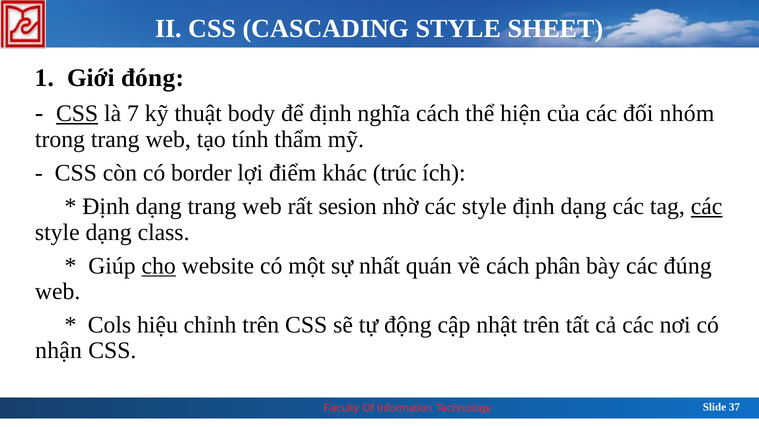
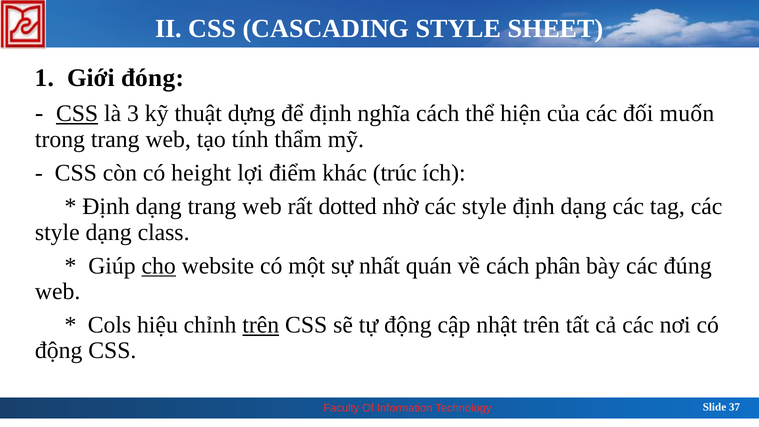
7: 7 -> 3 (133, 114)
body: body -> dựng (252, 114)
nhóm: nhóm -> muốn (687, 114)
border: border -> height (201, 173)
sesion: sesion -> dotted (348, 207)
các underline: present -> none (707, 207)
trên underline: none -> present (261, 325)
nhận: nhận -> động (59, 351)
